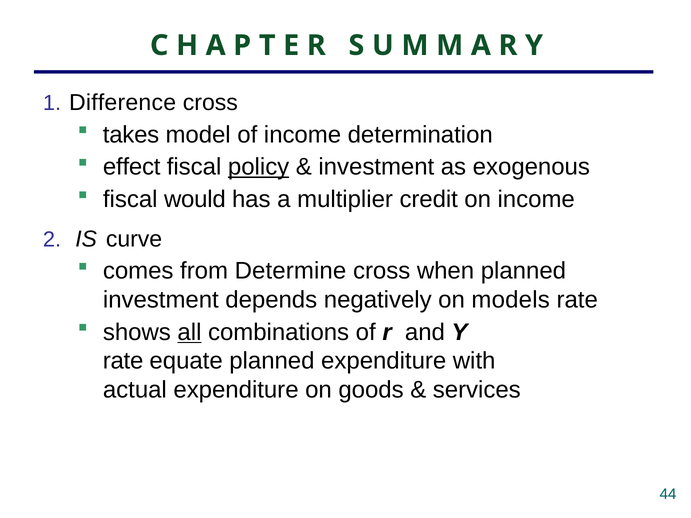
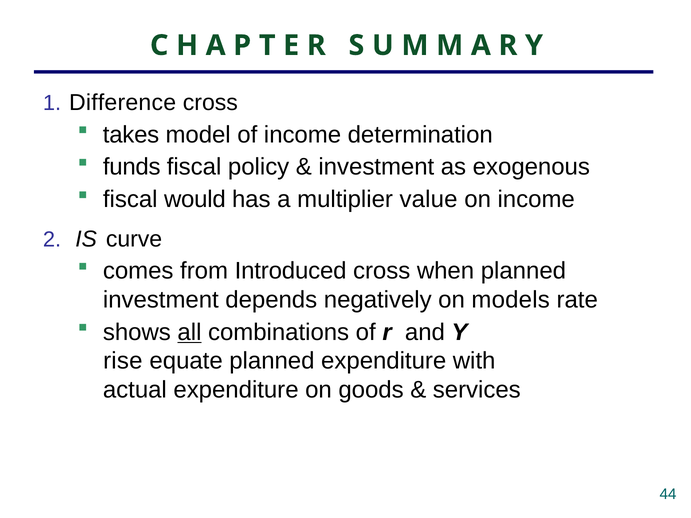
effect: effect -> funds (132, 167)
policy underline: present -> none (259, 167)
credit: credit -> value (429, 199)
Determine: Determine -> Introduced (291, 271)
rate: rate -> rise (123, 361)
